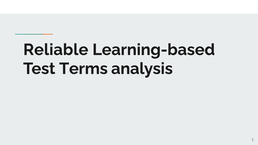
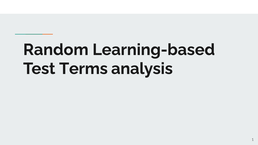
Reliable: Reliable -> Random (56, 50)
